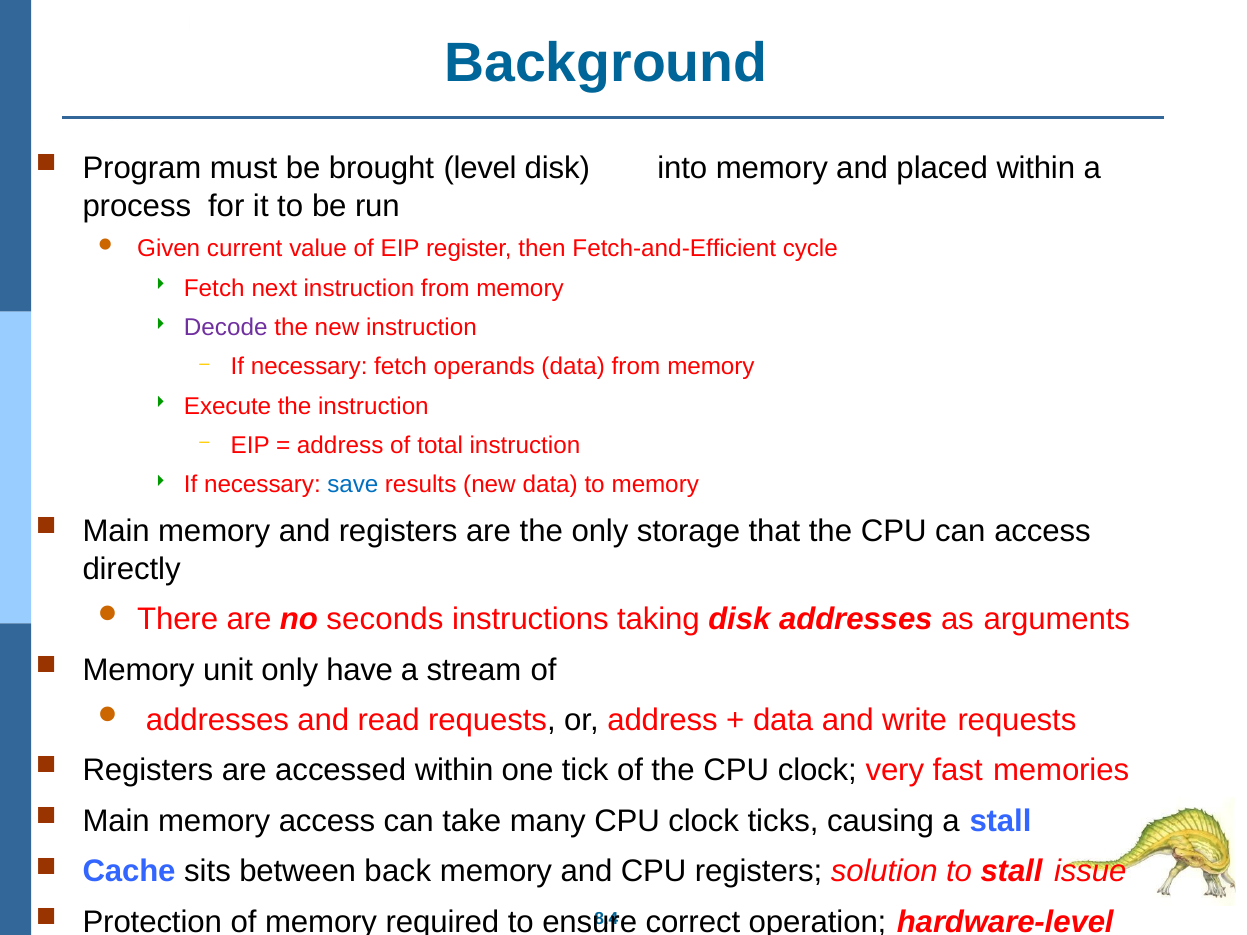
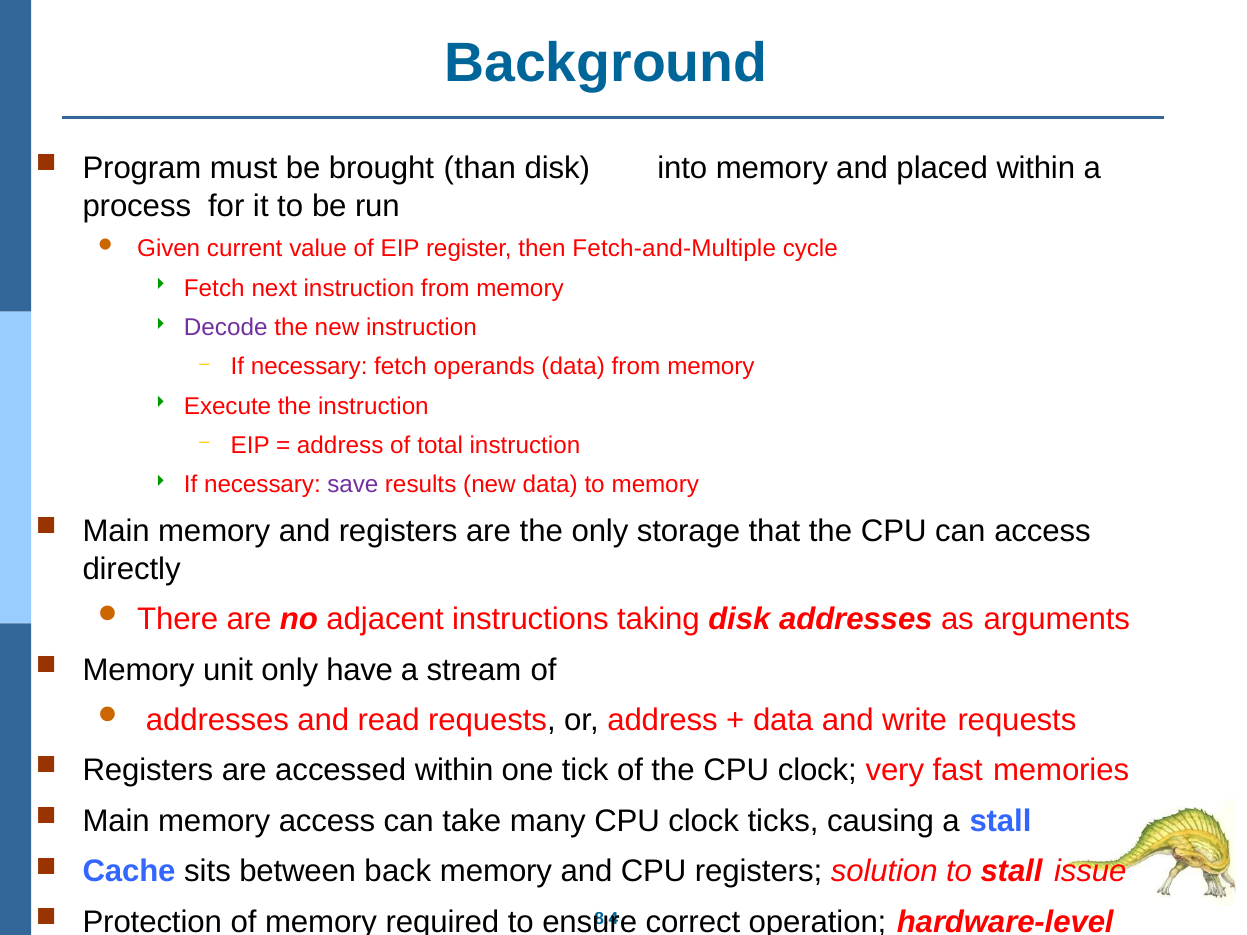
level: level -> than (480, 169)
Fetch-and-Efficient: Fetch-and-Efficient -> Fetch-and-Multiple (674, 249)
save colour: blue -> purple (353, 485)
seconds: seconds -> adjacent (385, 619)
